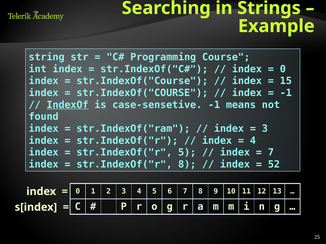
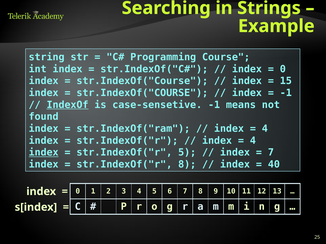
3: 3 -> 4 (265, 129)
index underline: none -> present (44, 153)
52: 52 -> 40 (274, 165)
